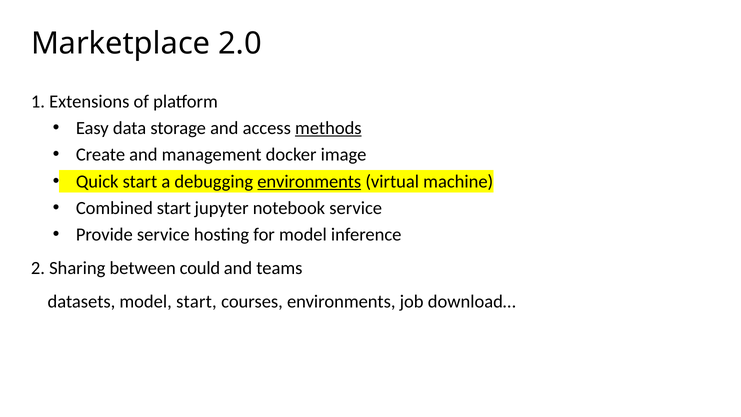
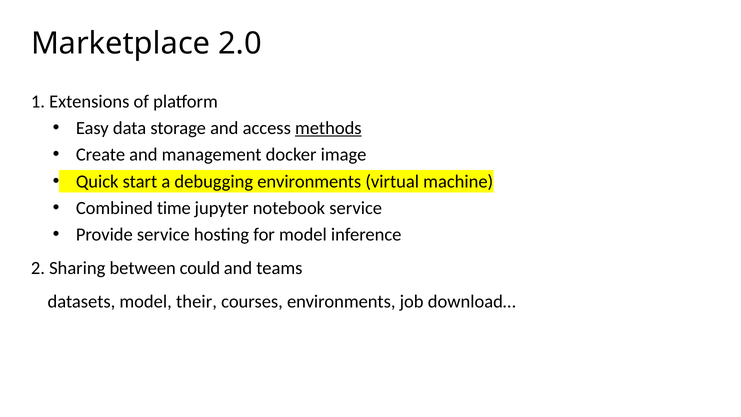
environments underline: present -> none (309, 181)
Combined start: start -> time (174, 208)
model start: start -> their (196, 301)
